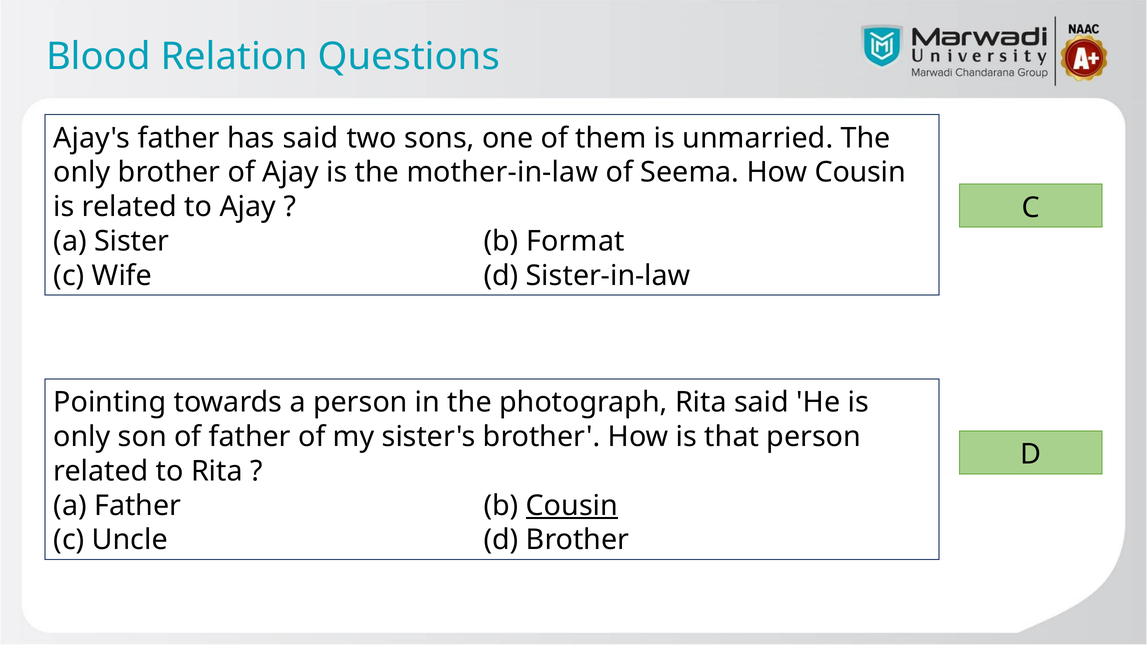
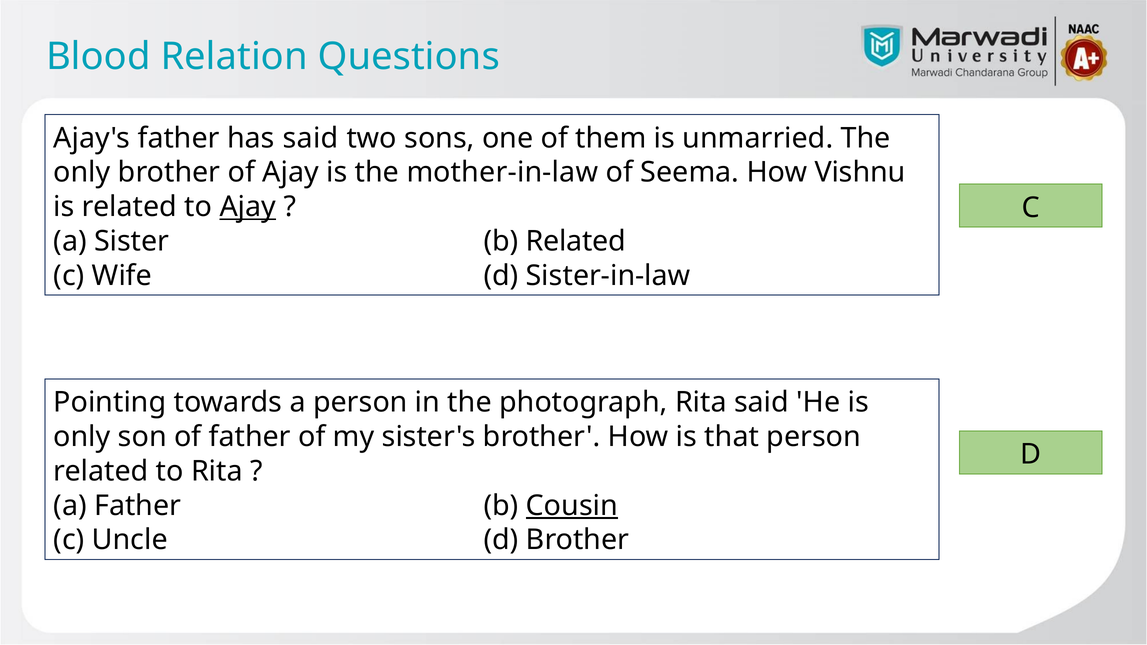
How Cousin: Cousin -> Vishnu (860, 173)
Ajay underline: none -> present (248, 207)
b Format: Format -> Related (576, 241)
